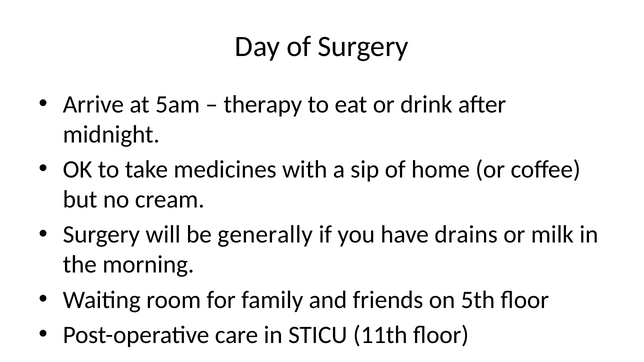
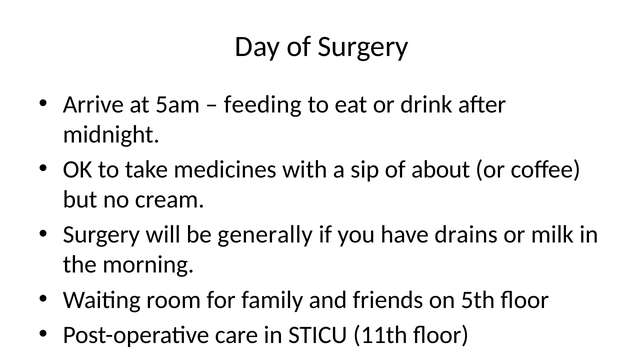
therapy: therapy -> feeding (263, 105)
home: home -> about (441, 170)
